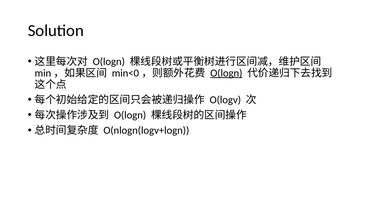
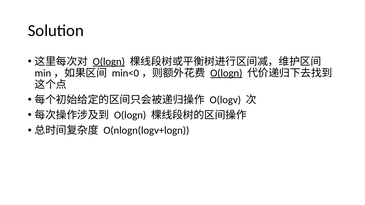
O(logn underline: none -> present (109, 62)
